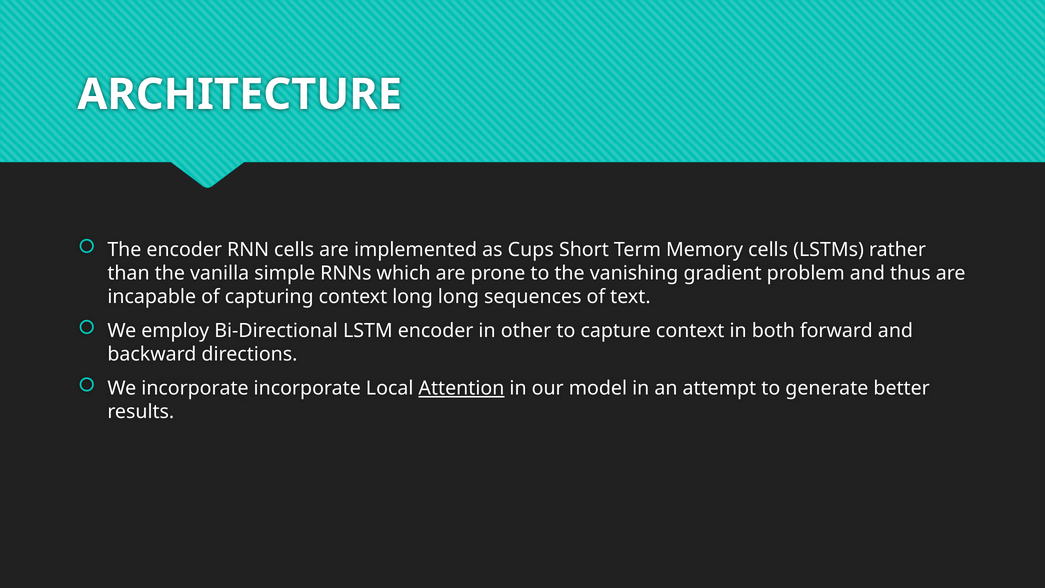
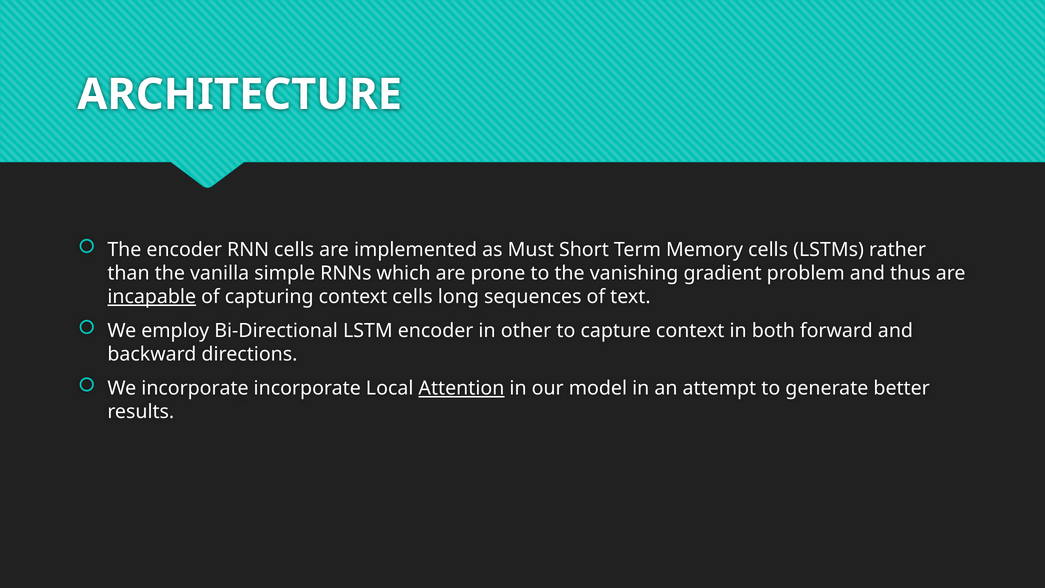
Cups: Cups -> Must (531, 250)
incapable underline: none -> present (152, 297)
context long: long -> cells (412, 297)
